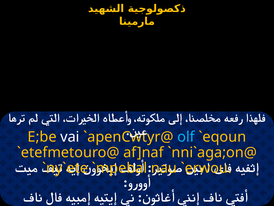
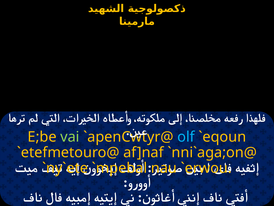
vai colour: white -> light green (70, 136)
